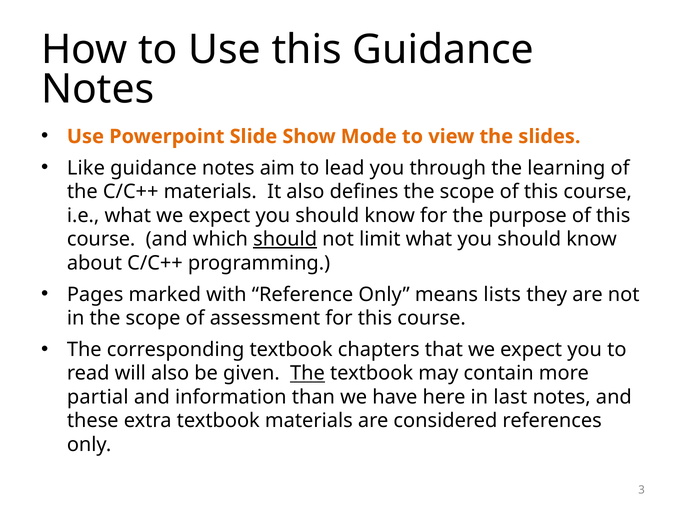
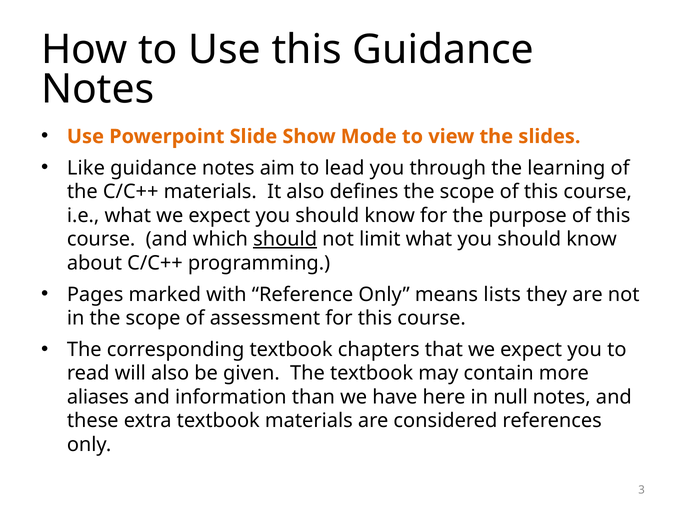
The underline: present -> none (308, 374)
partial: partial -> aliases (98, 397)
last: last -> null (511, 397)
